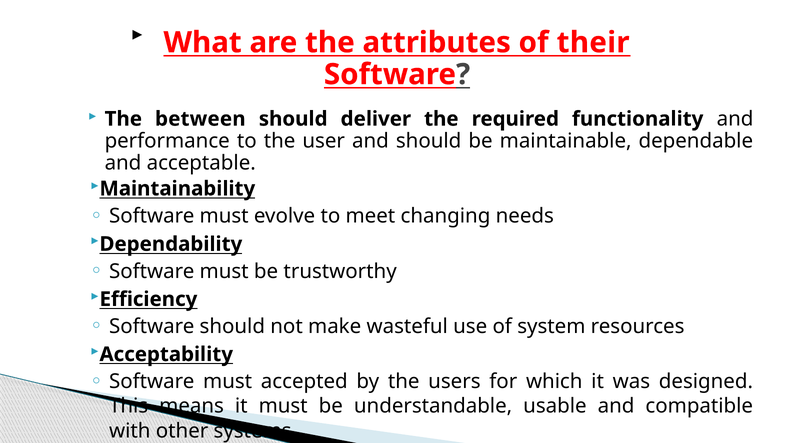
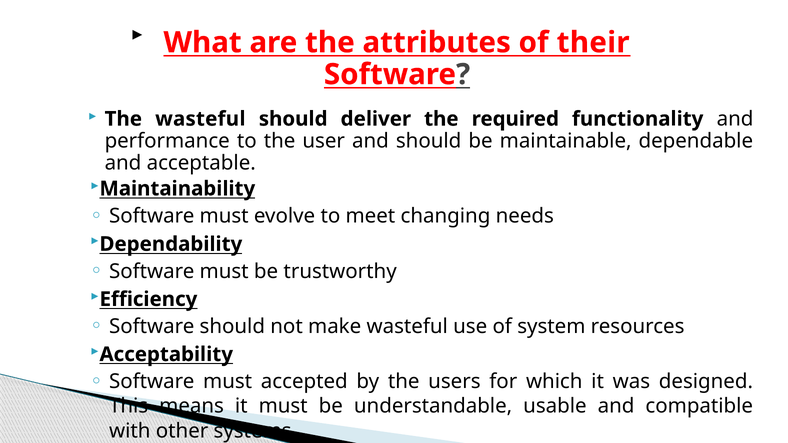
The between: between -> wasteful (200, 119)
